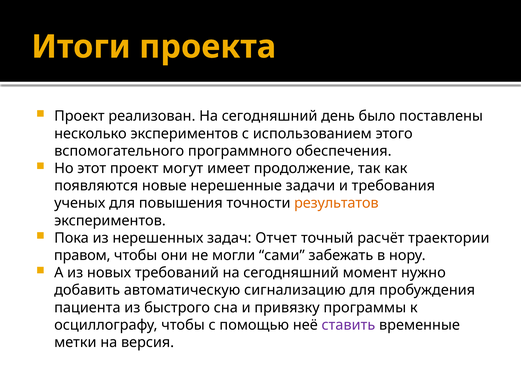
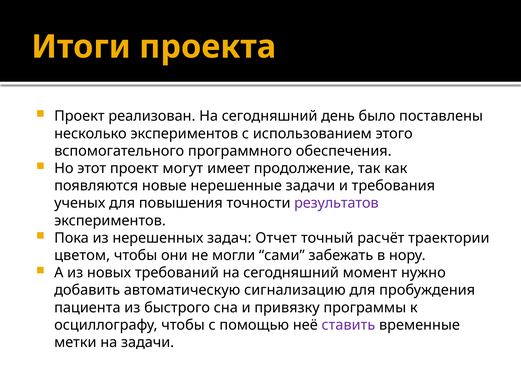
результатов colour: orange -> purple (336, 203)
правом: правом -> цветом (82, 255)
на версия: версия -> задачи (148, 342)
